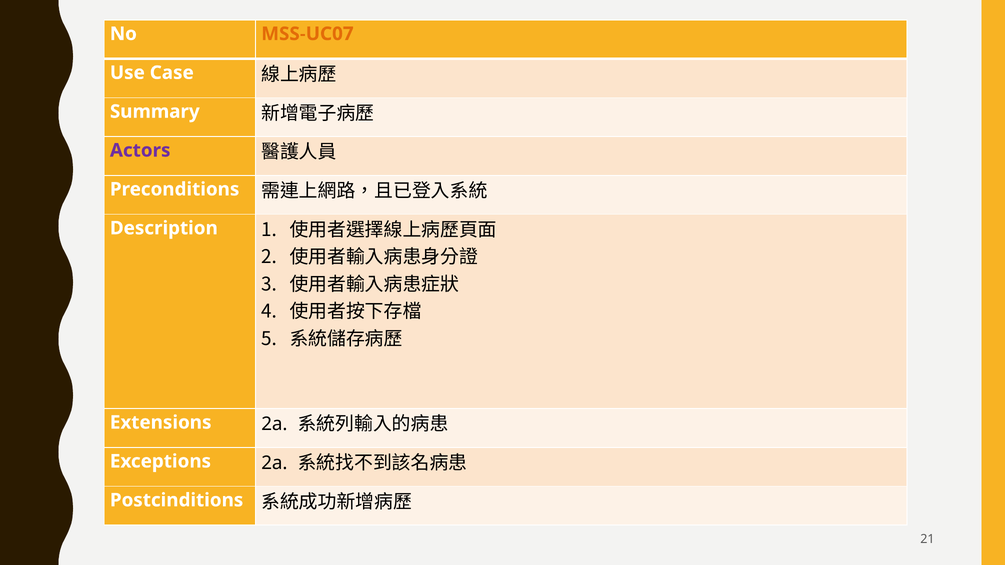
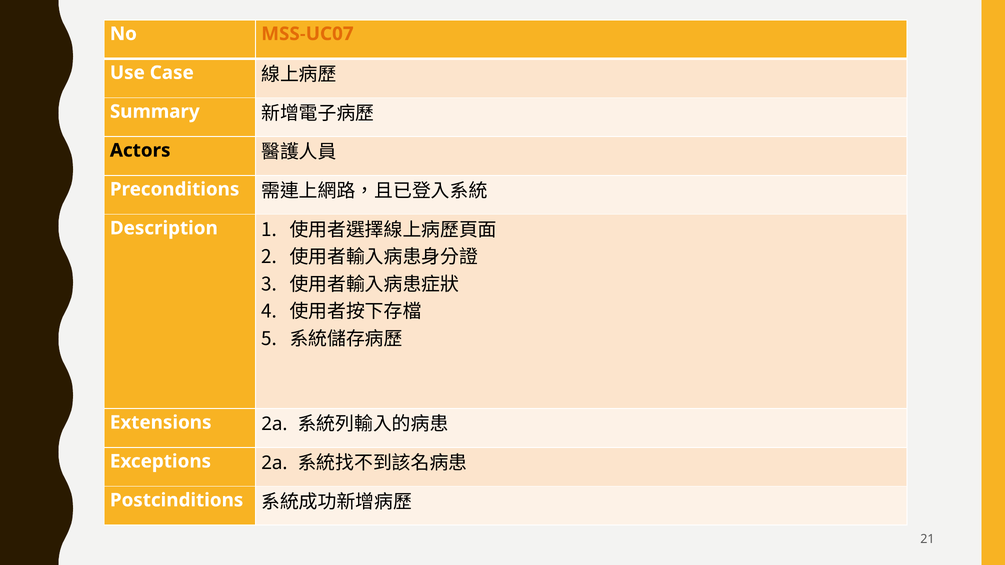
Actors colour: purple -> black (140, 150)
